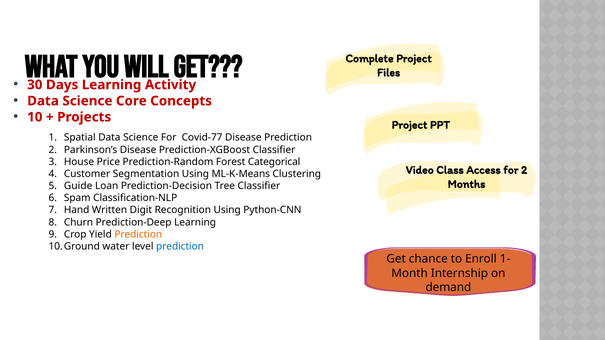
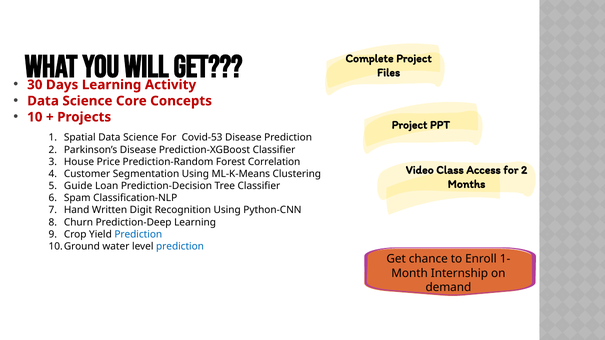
Covid-77: Covid-77 -> Covid-53 (202, 138)
Categorical: Categorical -> Correlation (274, 162)
Prediction colour: orange -> blue (138, 234)
